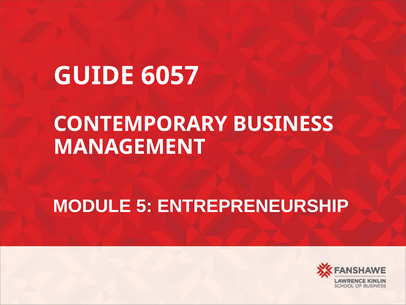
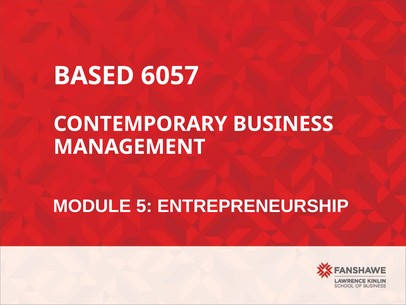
GUIDE: GUIDE -> BASED (94, 76)
